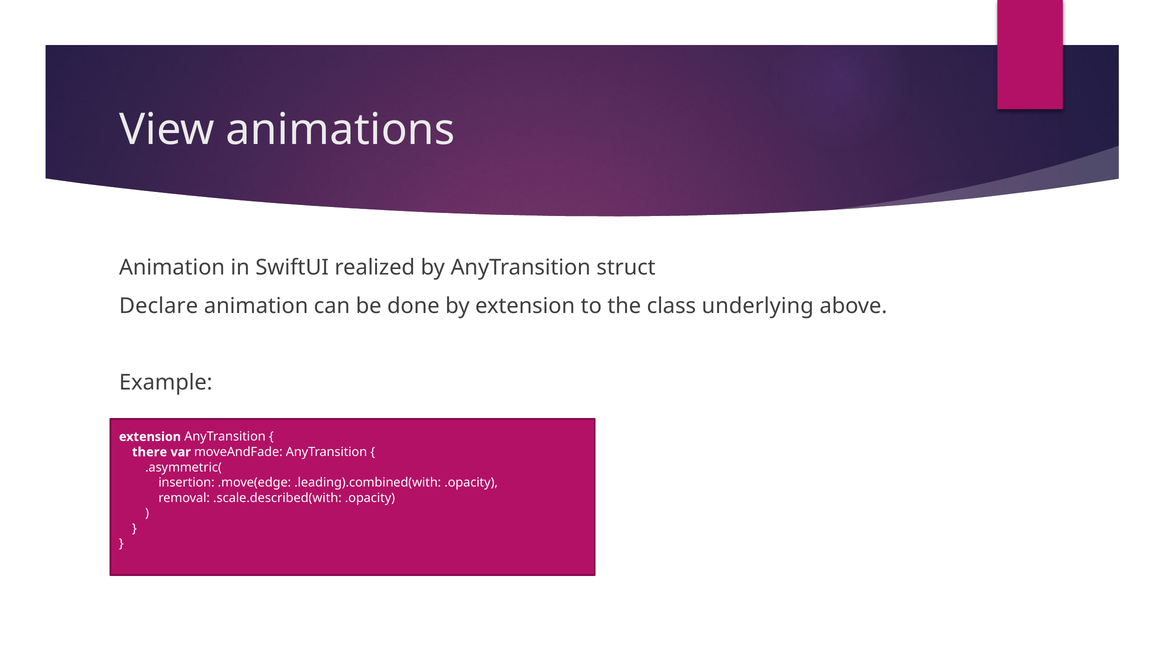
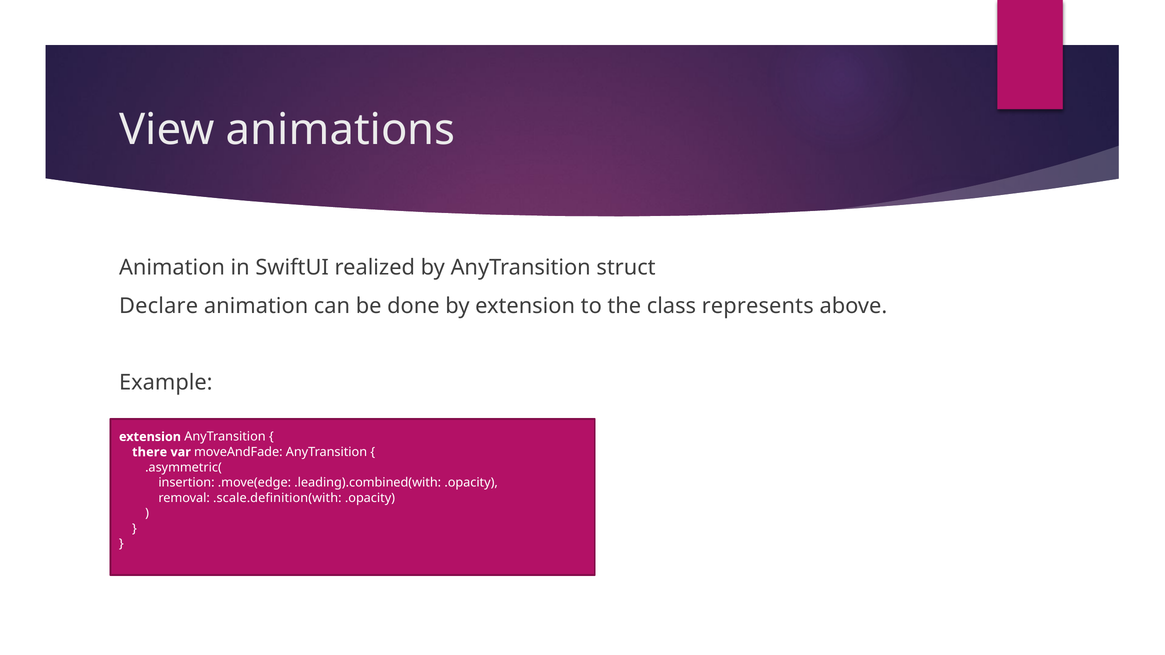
underlying: underlying -> represents (758, 306)
.scale.described(with: .scale.described(with -> .scale.definition(with (277, 498)
